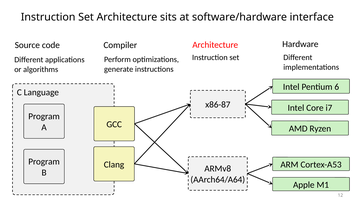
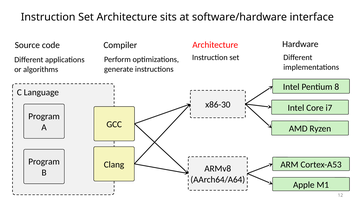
6: 6 -> 8 (337, 87)
x86-87: x86-87 -> x86-30 (218, 105)
